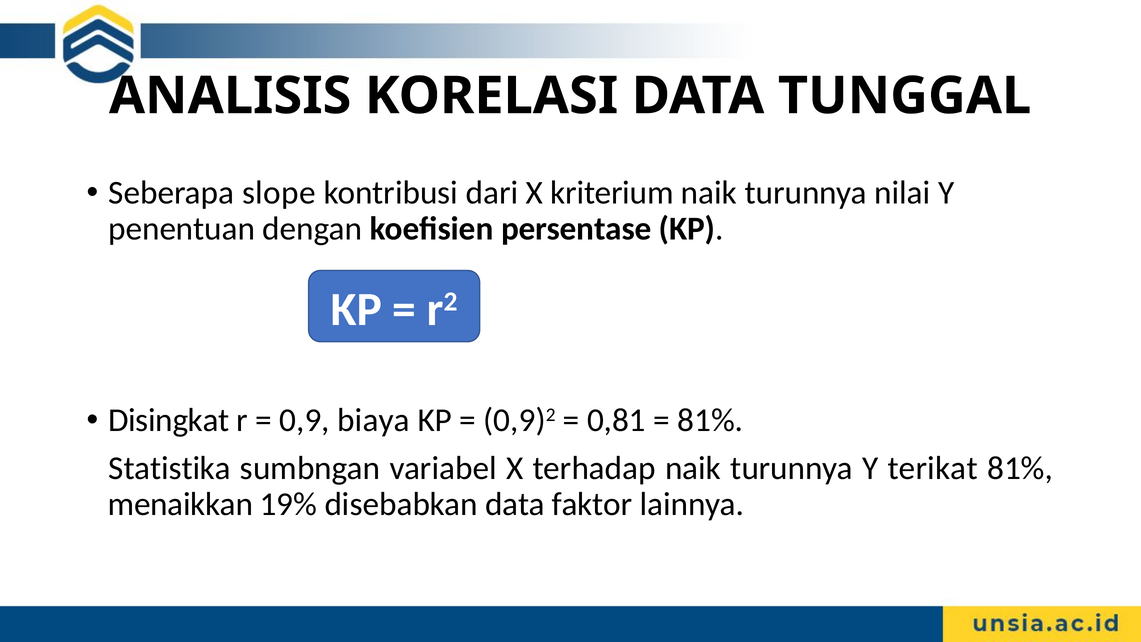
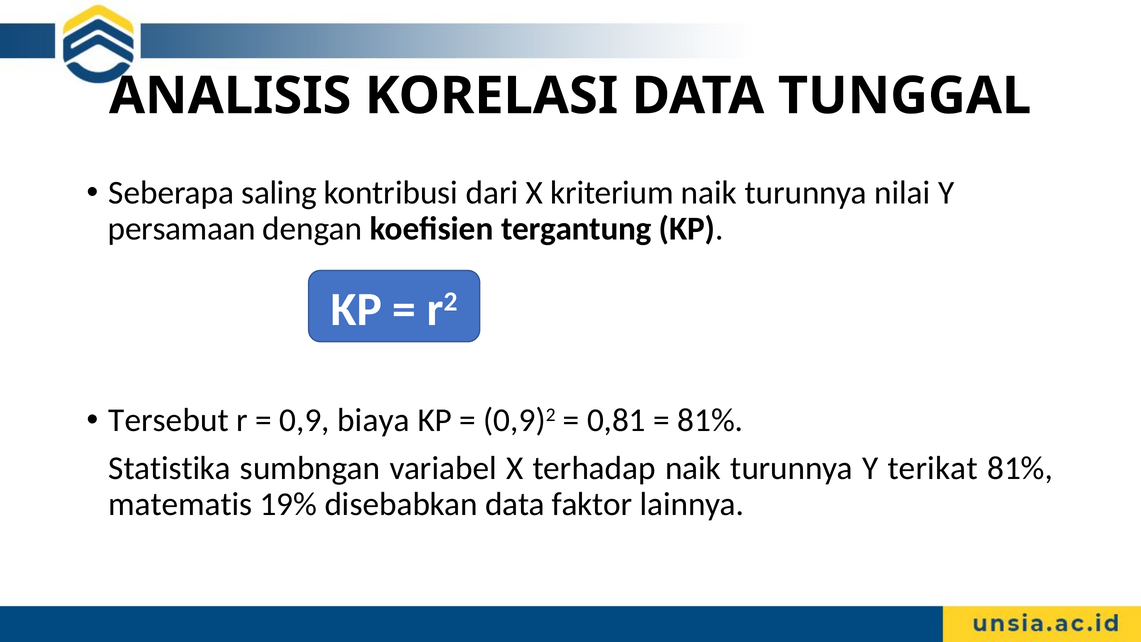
slope: slope -> saling (279, 193)
penentuan: penentuan -> persamaan (182, 229)
persentase: persentase -> tergantung (576, 229)
Disingkat: Disingkat -> Tersebut (169, 420)
menaikkan: menaikkan -> matematis (180, 504)
